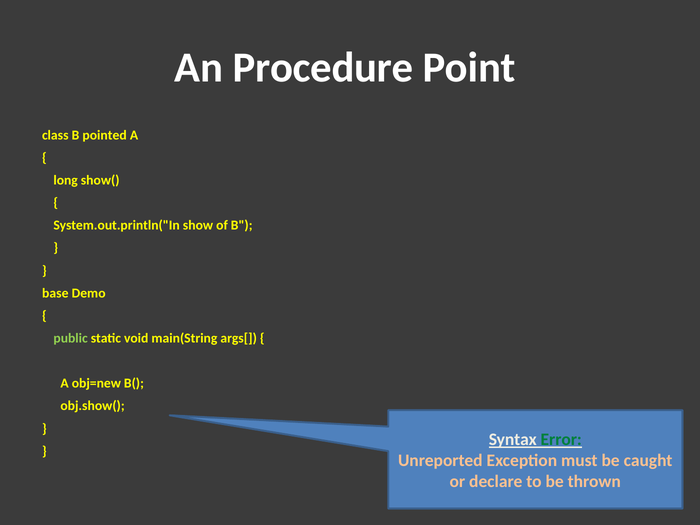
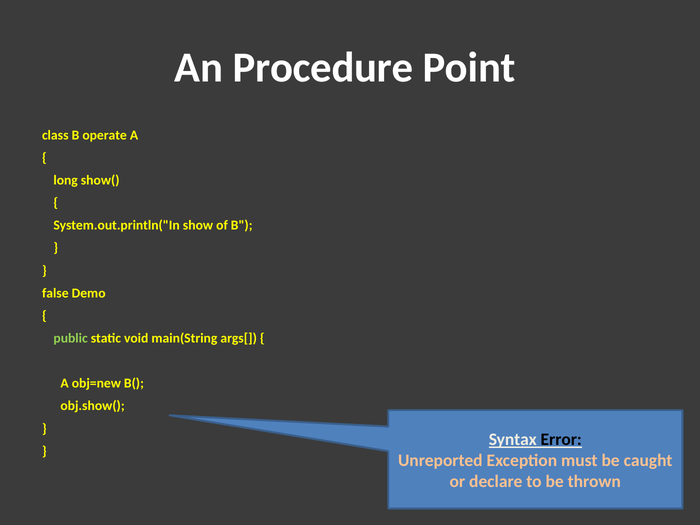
pointed: pointed -> operate (105, 135)
base: base -> false (55, 293)
Error colour: green -> black (561, 440)
